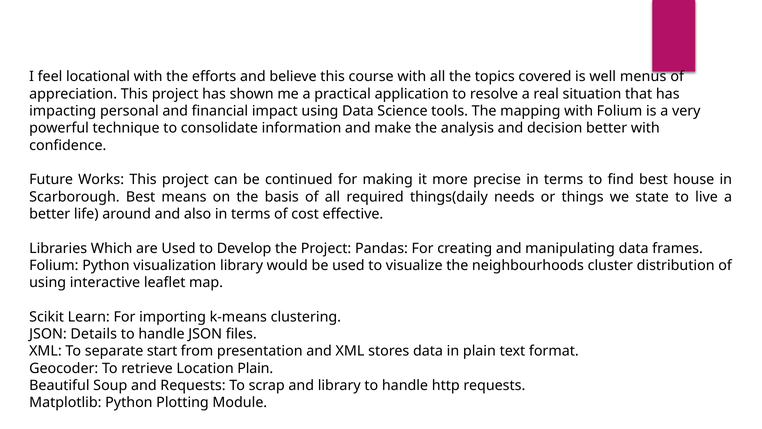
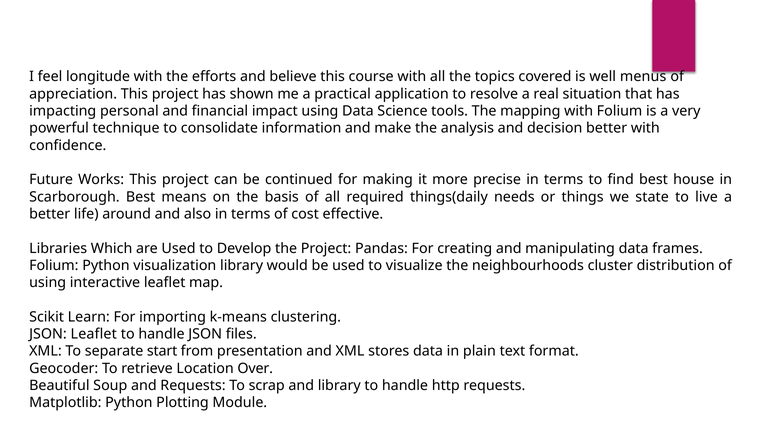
locational: locational -> longitude (98, 77)
JSON Details: Details -> Leaflet (94, 334)
Location Plain: Plain -> Over (255, 368)
